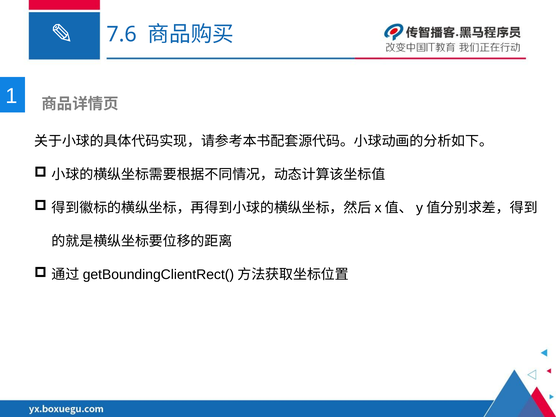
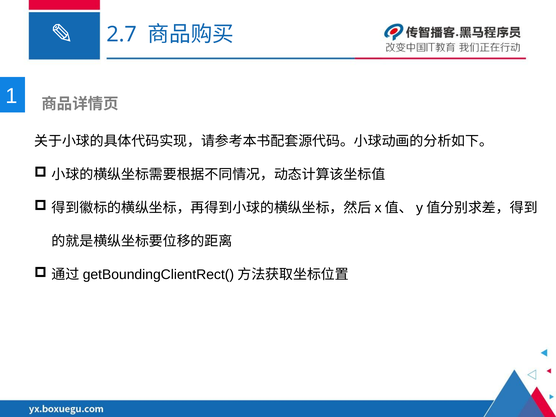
7.6: 7.6 -> 2.7 (122, 34)
